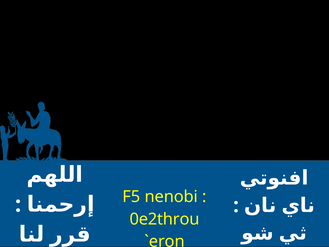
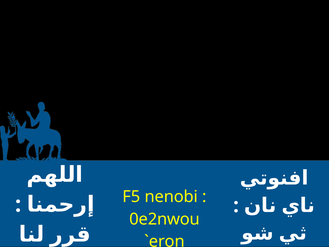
0e2throu: 0e2throu -> 0e2nwou (165, 219)
